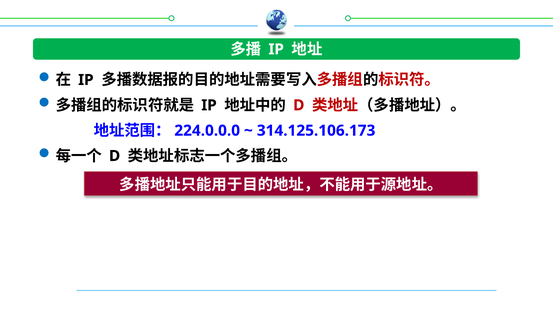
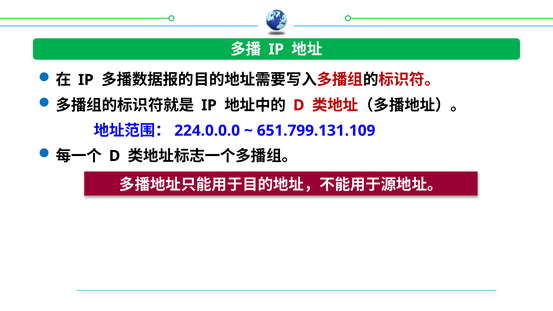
314.125.106.173: 314.125.106.173 -> 651.799.131.109 (316, 131)
